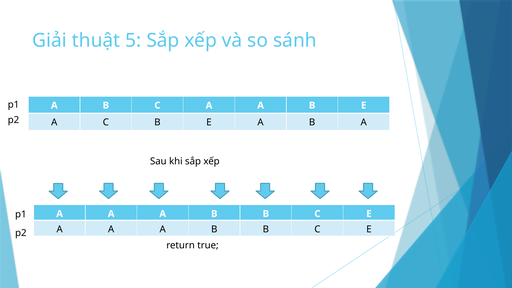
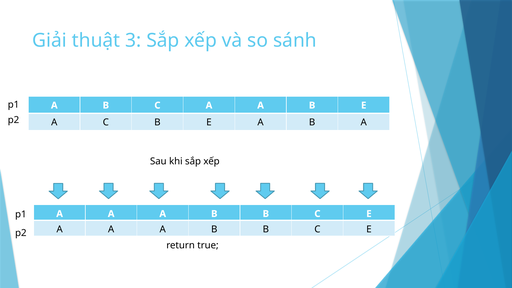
5: 5 -> 3 (133, 40)
